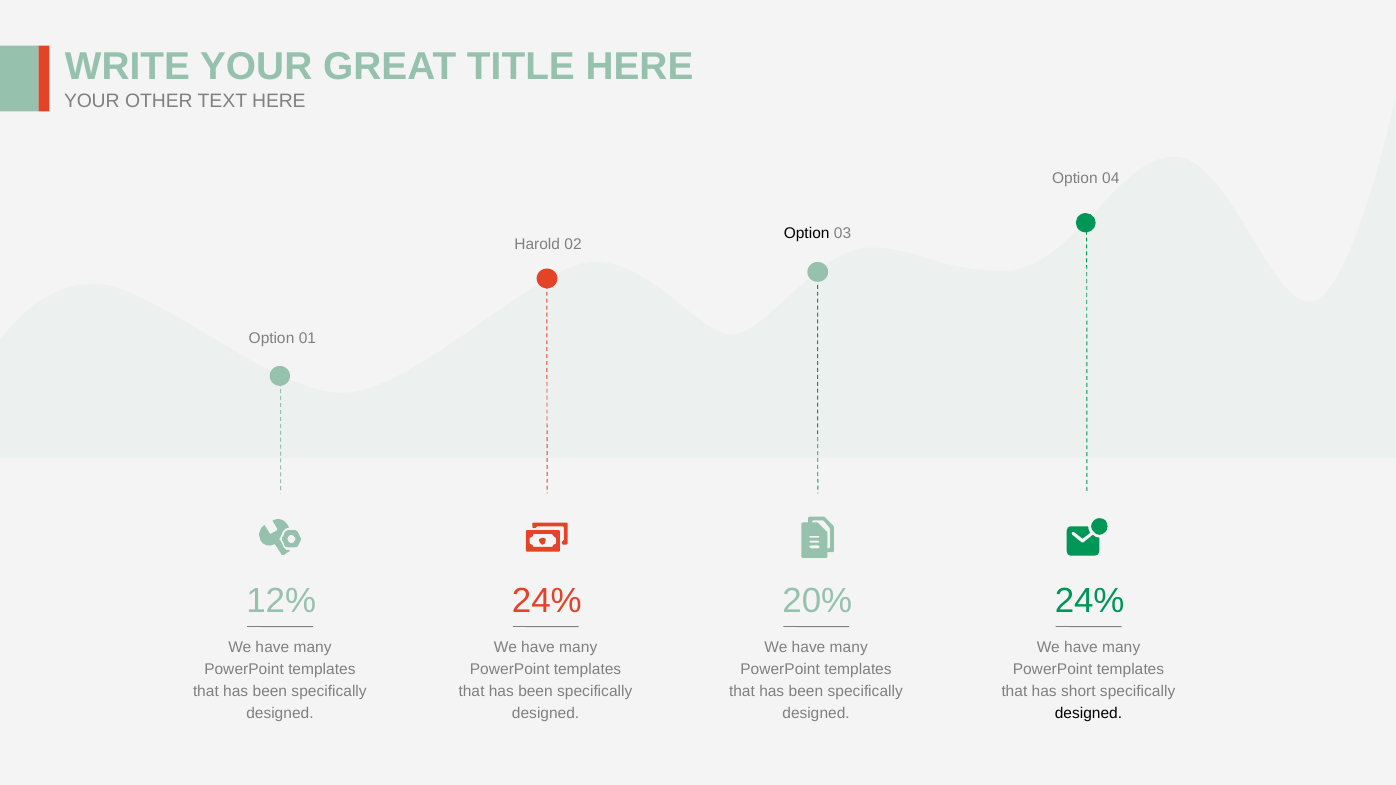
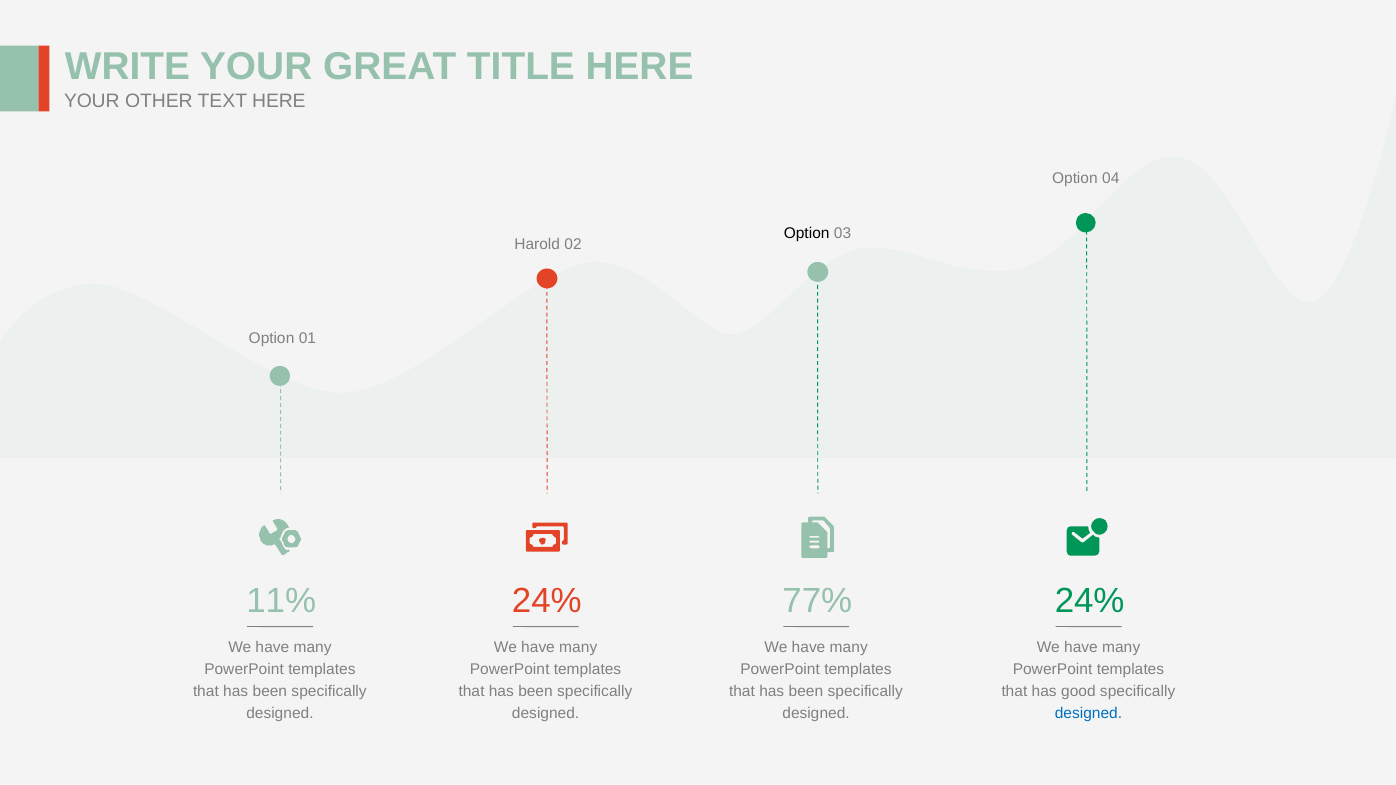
12%: 12% -> 11% (281, 601)
20%: 20% -> 77% (817, 601)
short: short -> good (1078, 692)
designed colour: black -> blue (1088, 714)
